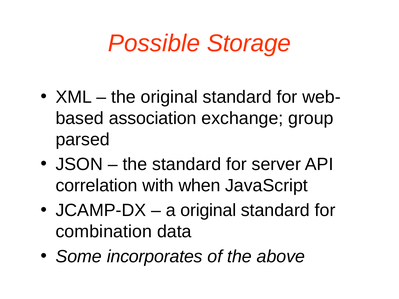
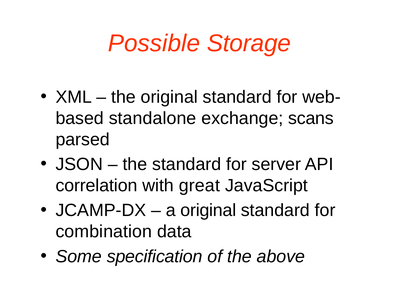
association: association -> standalone (153, 118)
group: group -> scans (311, 118)
when: when -> great (199, 186)
incorporates: incorporates -> specification (155, 257)
